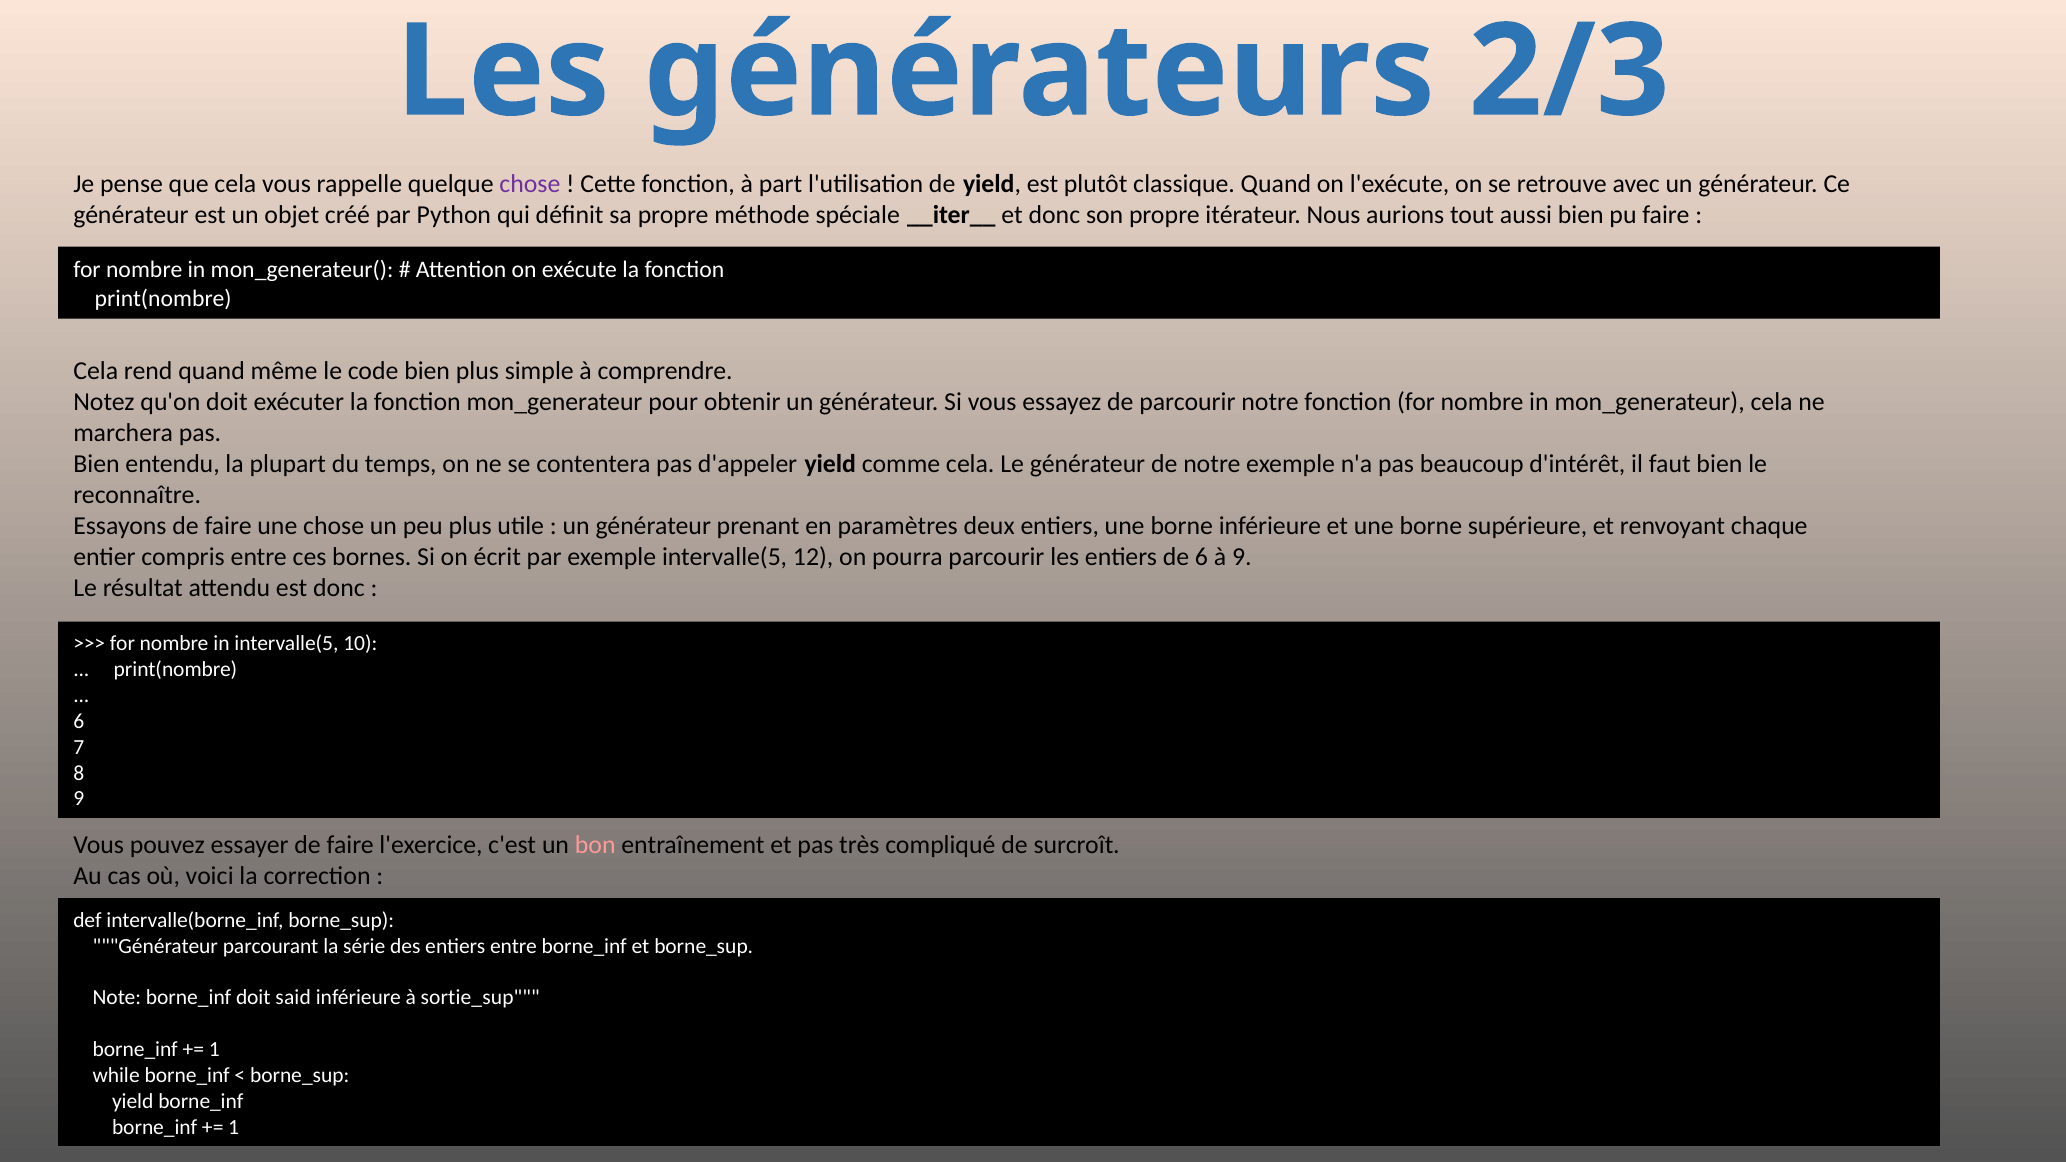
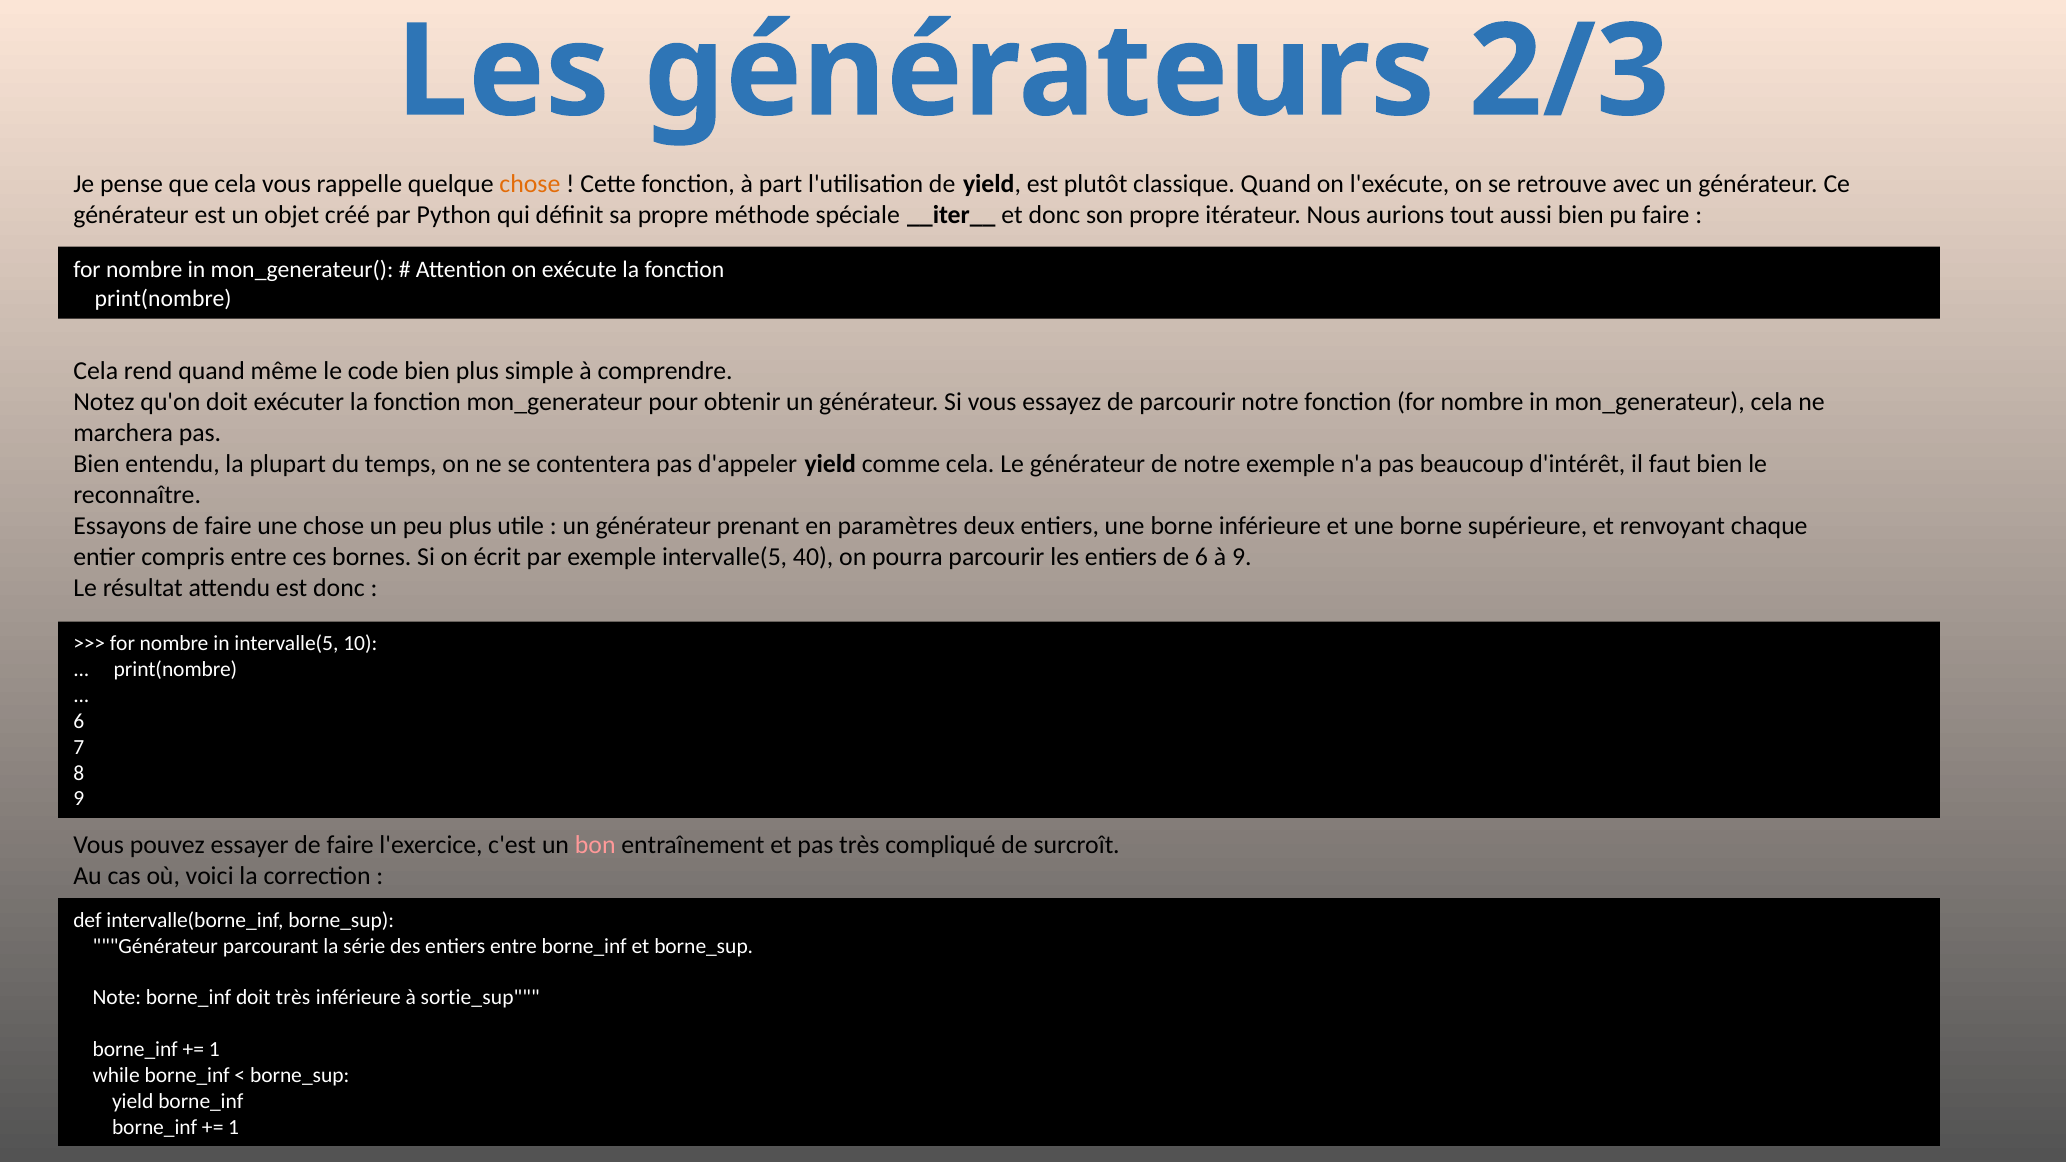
chose colour: purple -> orange (530, 184)
12: 12 -> 40 (813, 557)
doit said: said -> très (293, 998)
